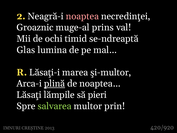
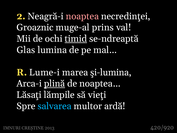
timid underline: none -> present (76, 39)
Lăsaţi-i: Lăsaţi-i -> Lume-i (44, 72)
şi-multor: şi-multor -> şi-lumina (111, 72)
pieri: pieri -> vieţi (97, 95)
salvarea colour: light green -> light blue (55, 106)
prin: prin -> ardă (115, 106)
